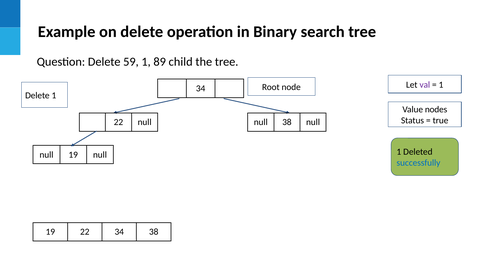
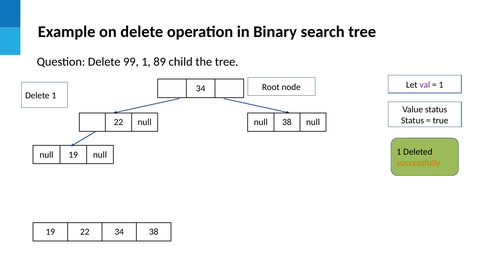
59: 59 -> 99 (131, 62)
Value nodes: nodes -> status (436, 110)
successfully colour: blue -> orange (418, 163)
